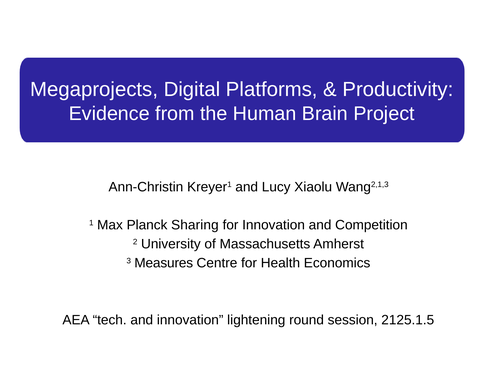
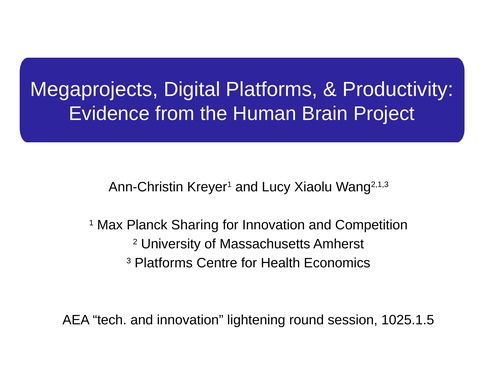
3 Measures: Measures -> Platforms (164, 263)
2125.1.5: 2125.1.5 -> 1025.1.5 (408, 320)
